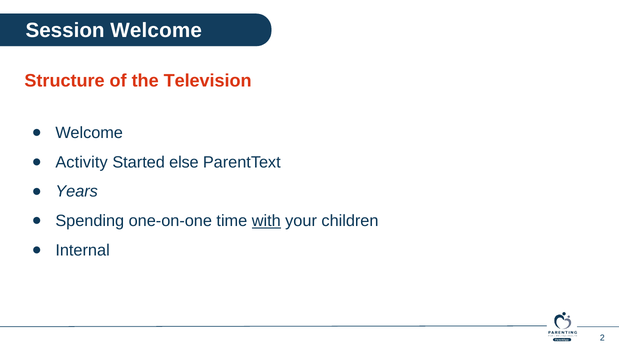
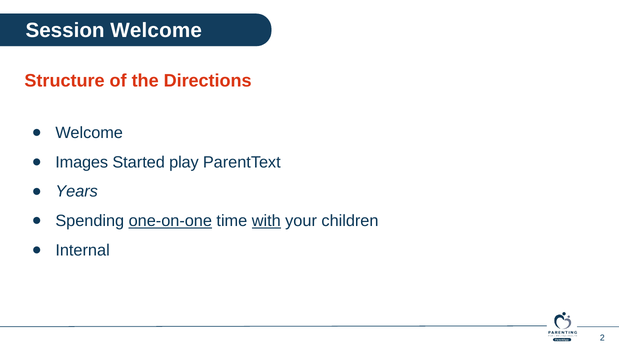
Television: Television -> Directions (208, 81)
Activity: Activity -> Images (82, 162)
else: else -> play (184, 162)
one-on-one underline: none -> present (170, 221)
